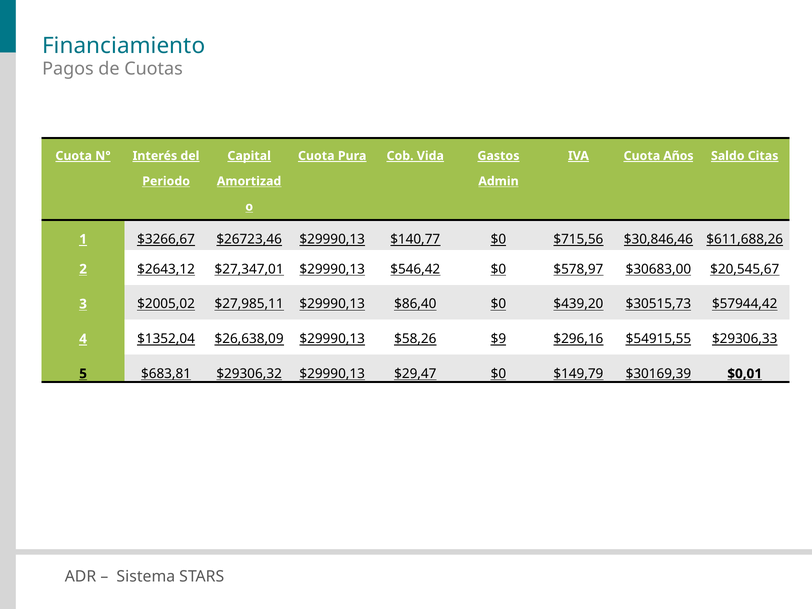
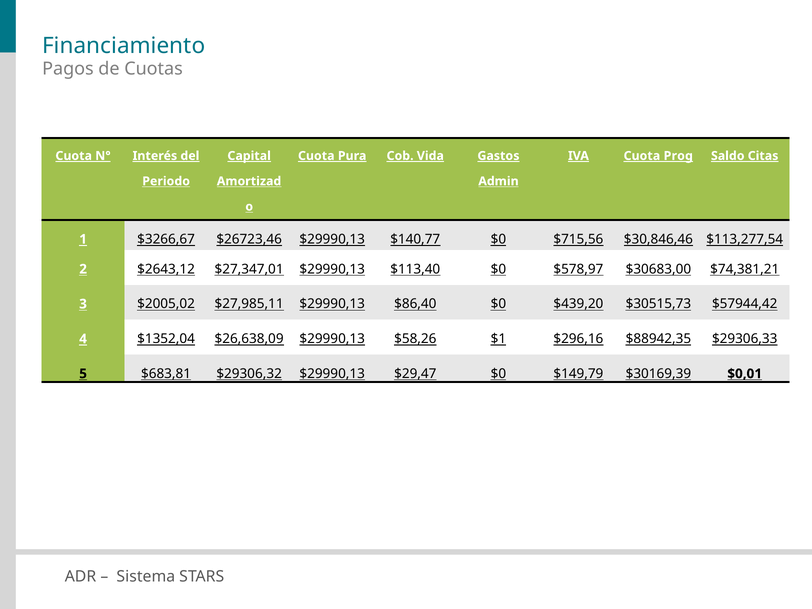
Años: Años -> Prog (678, 156)
$611,688,26: $611,688,26 -> $113,277,54 (745, 239)
$546,42: $546,42 -> $113,40 (415, 269)
$20,545,67: $20,545,67 -> $74,381,21 (745, 269)
$9: $9 -> $1 (498, 339)
$54915,55: $54915,55 -> $88942,35 (658, 339)
